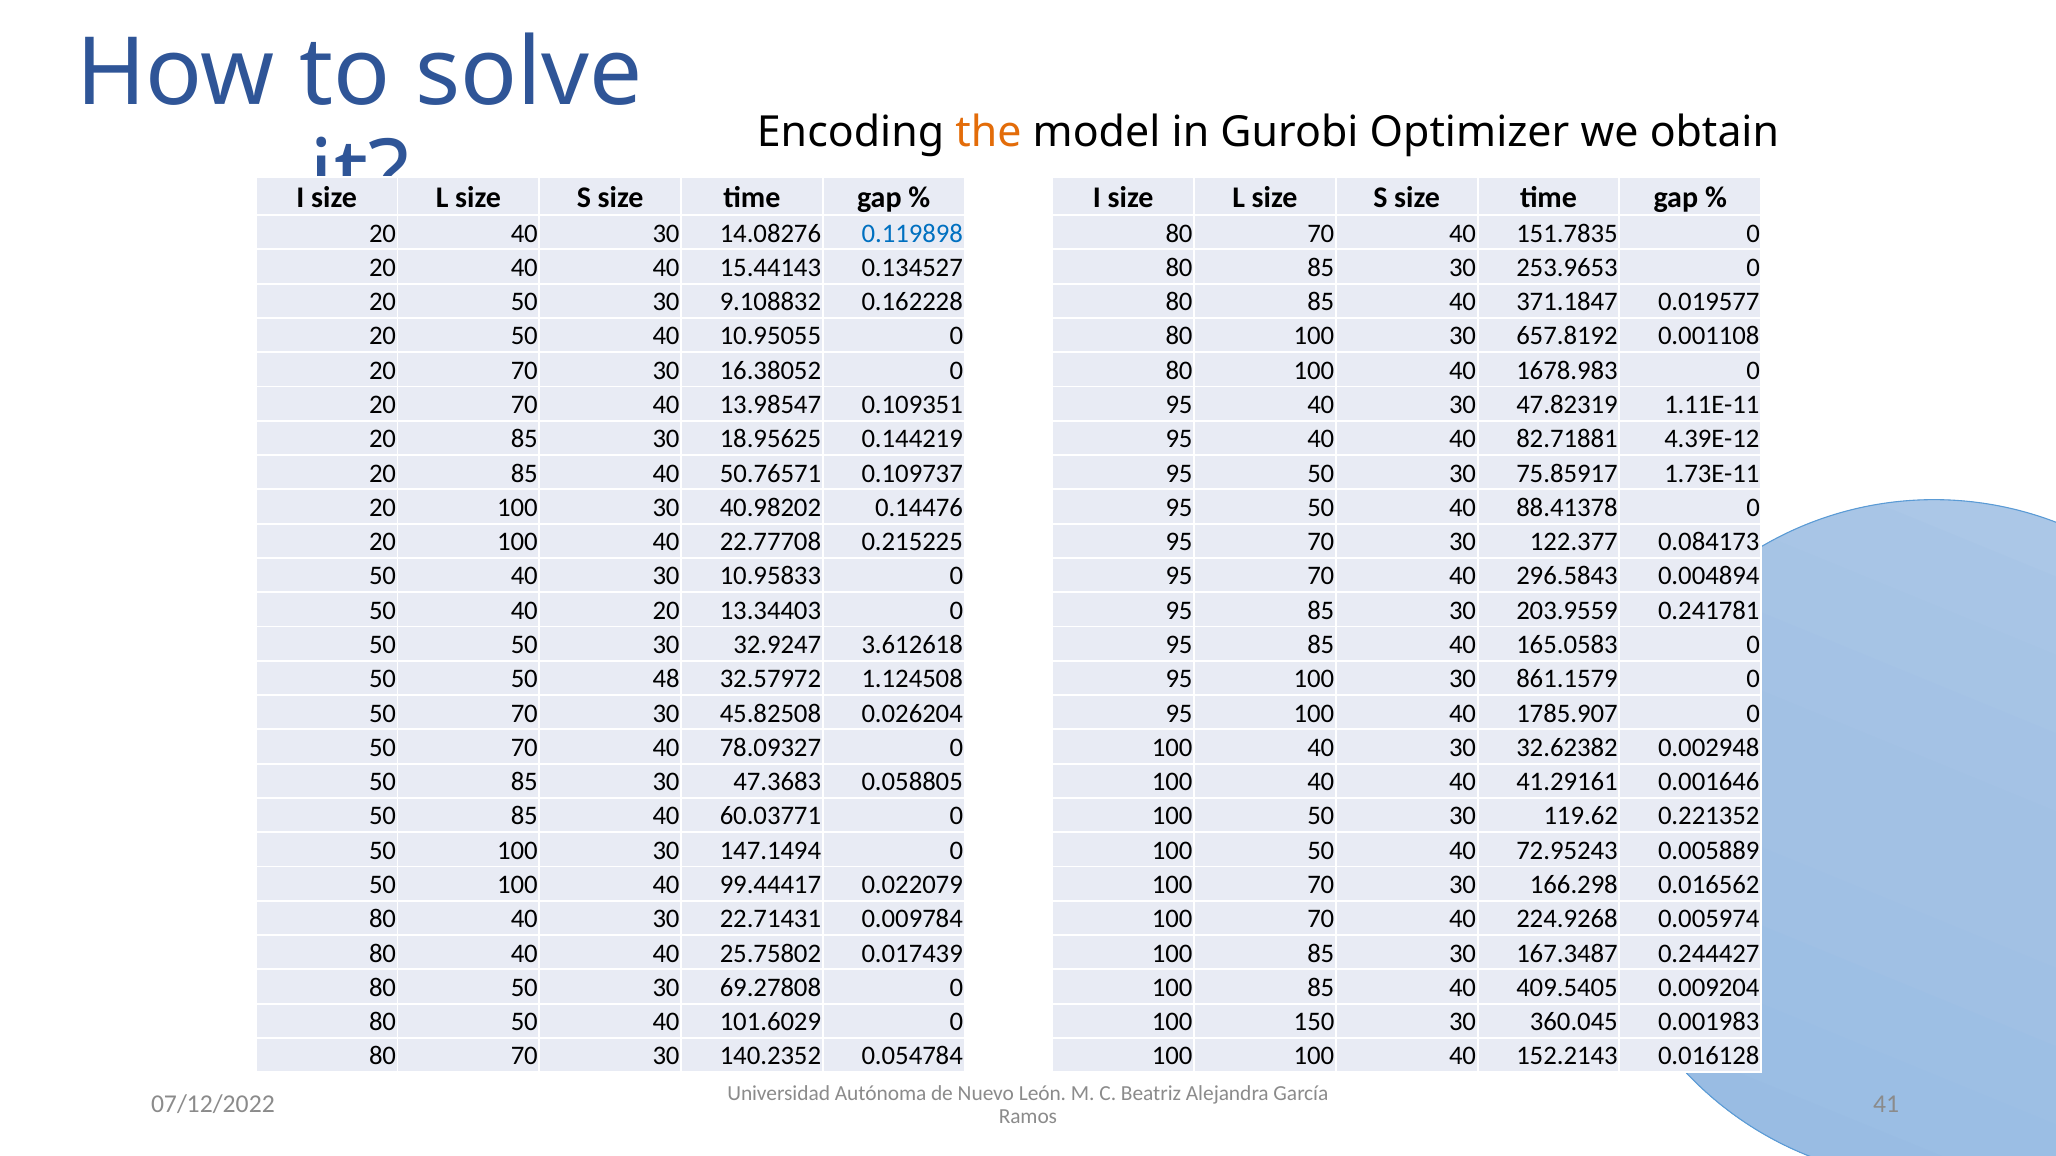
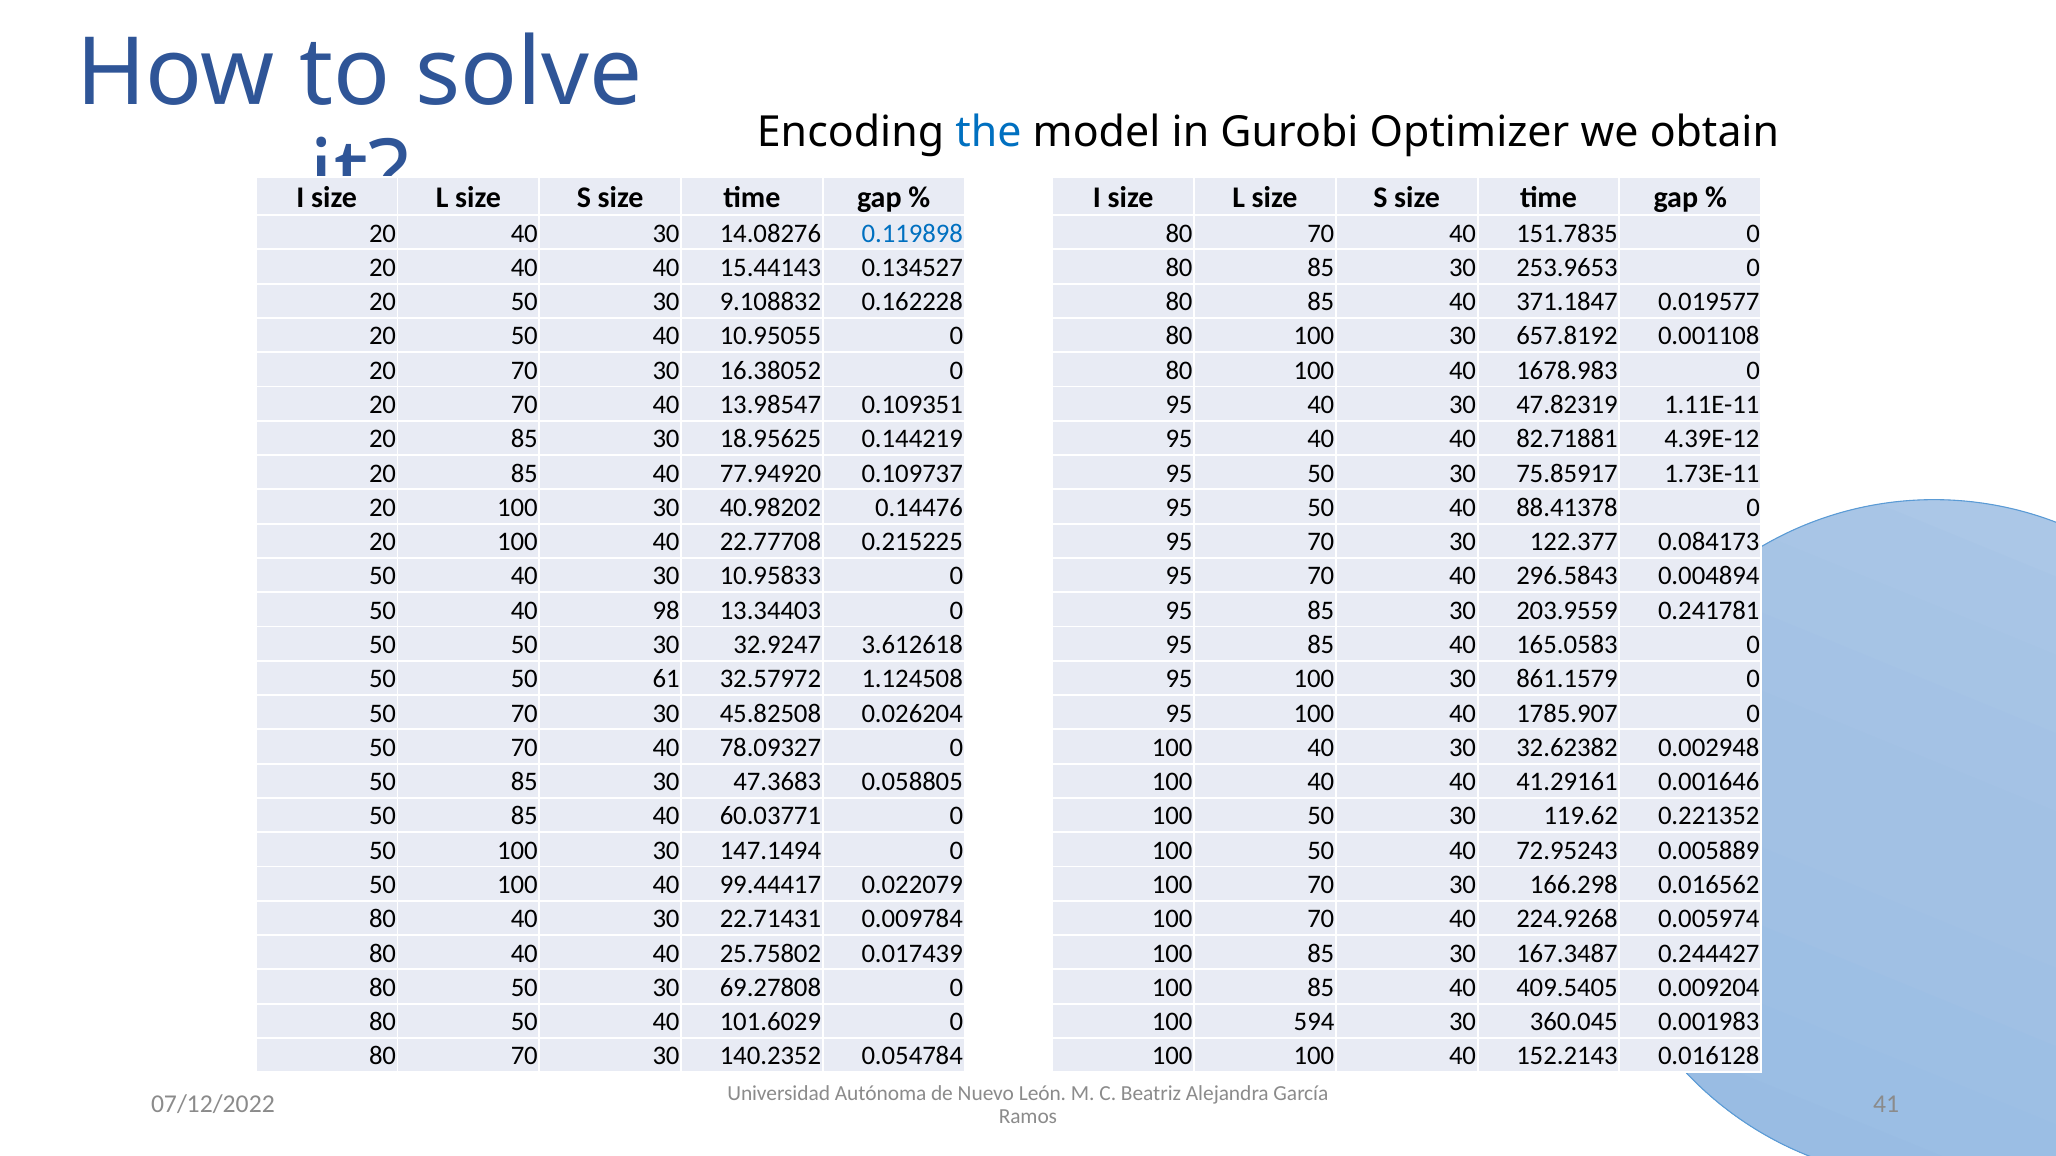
the colour: orange -> blue (988, 132)
50.76571: 50.76571 -> 77.94920 (770, 473)
40 20: 20 -> 98 (666, 611)
48: 48 -> 61 (666, 679)
150: 150 -> 594 (1314, 1022)
